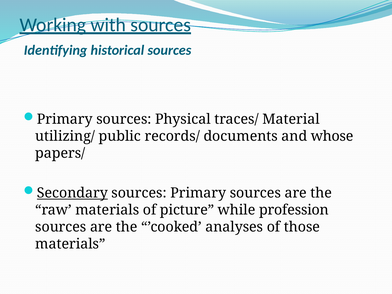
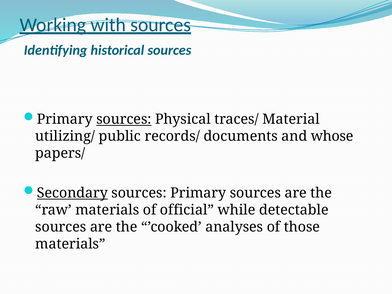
sources underline: none -> present (124, 119)
picture: picture -> official (187, 210)
profession: profession -> detectable (294, 210)
